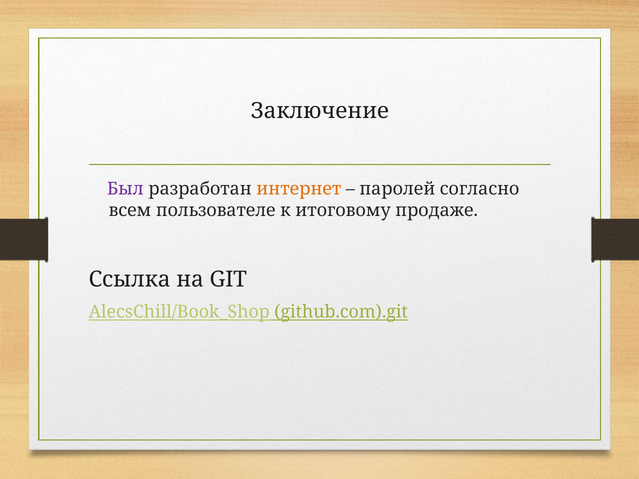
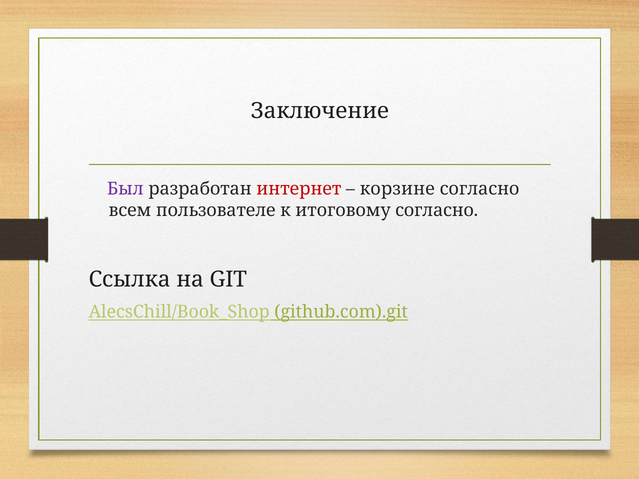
интернет colour: orange -> red (299, 189)
паролей: паролей -> корзине (397, 189)
итоговому продаже: продаже -> согласно (437, 210)
